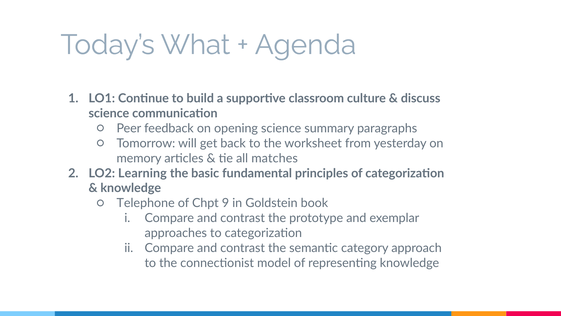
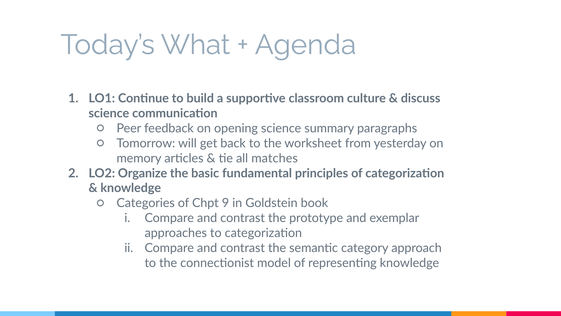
Learning: Learning -> Organize (143, 173)
Telephone: Telephone -> Categories (146, 203)
